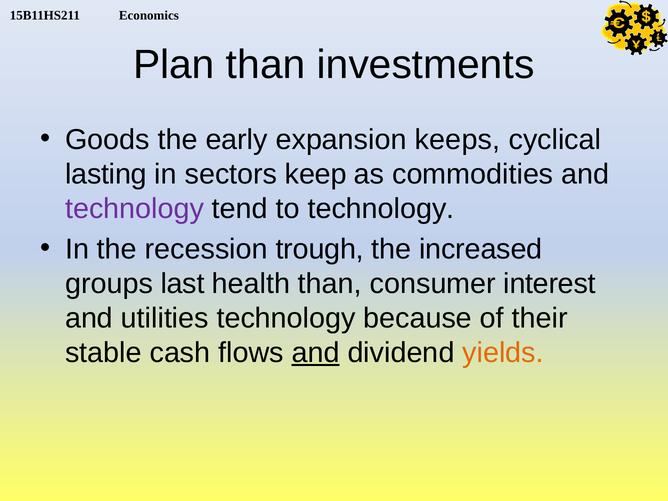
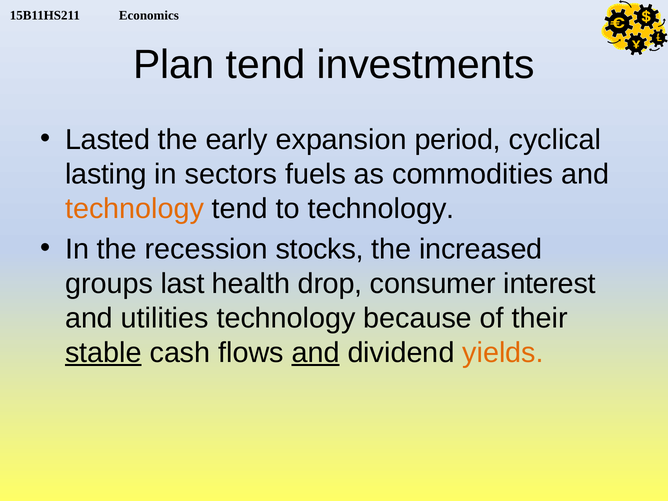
Plan than: than -> tend (266, 65)
Goods: Goods -> Lasted (108, 140)
keeps: keeps -> period (458, 140)
keep: keep -> fuels (316, 174)
technology colour: purple -> orange (135, 209)
trough: trough -> stocks (320, 249)
health than: than -> drop (330, 284)
stable underline: none -> present (103, 353)
